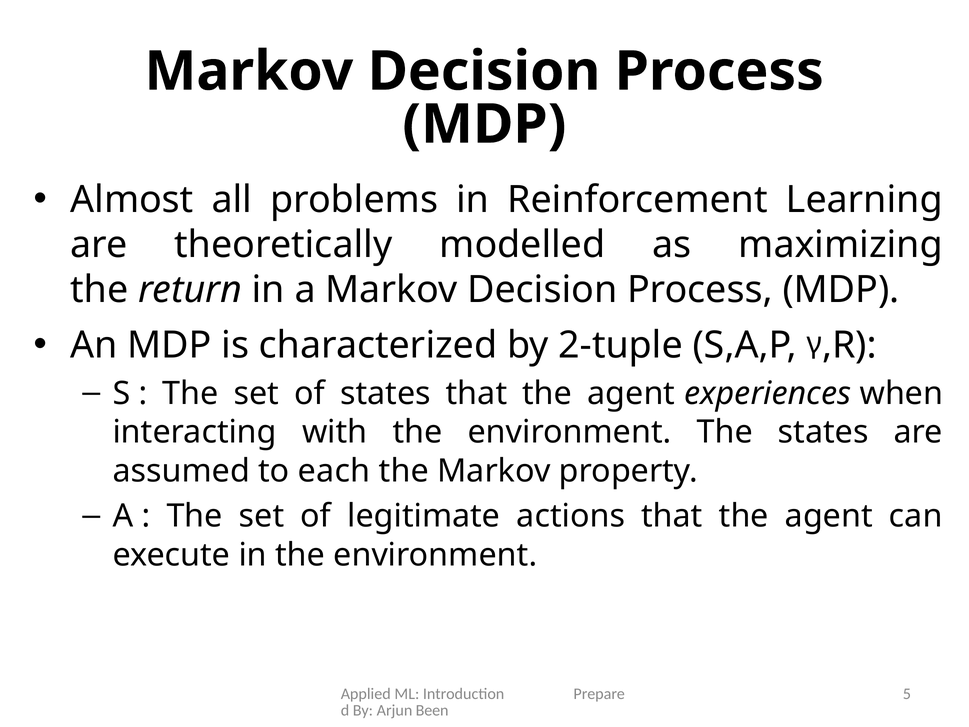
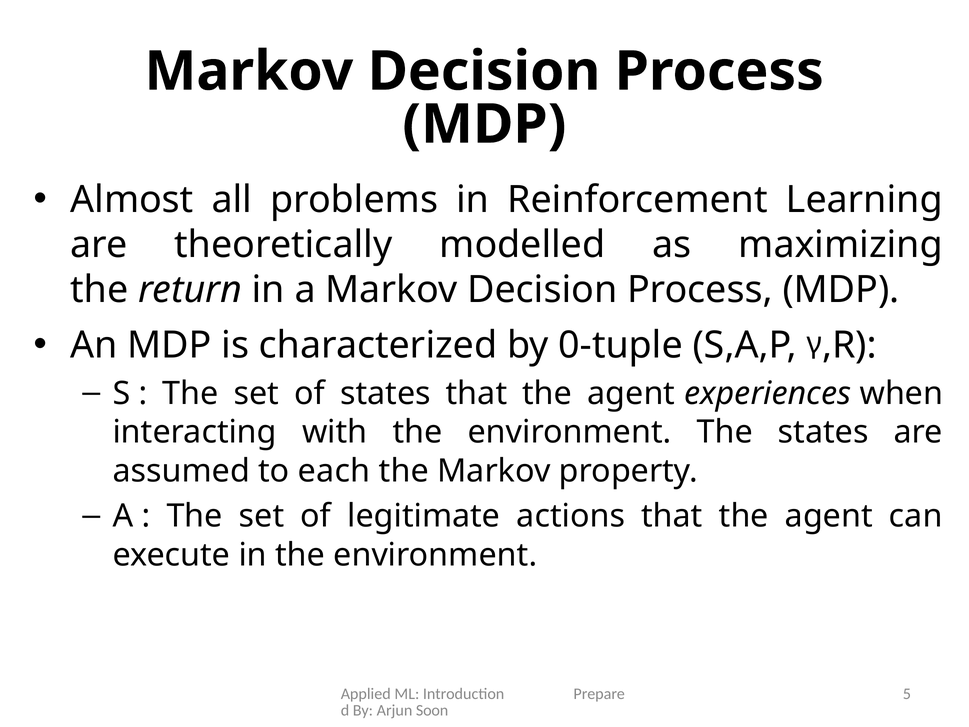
2-tuple: 2-tuple -> 0-tuple (621, 345)
Been: Been -> Soon (432, 710)
